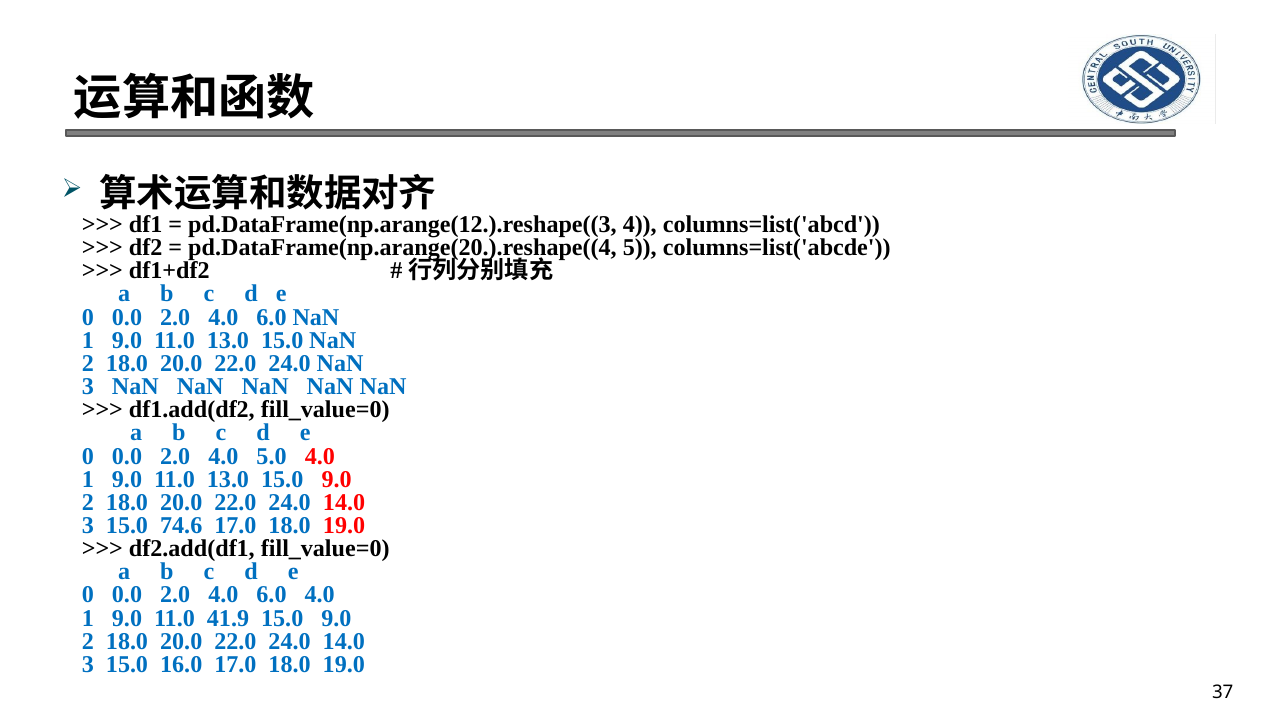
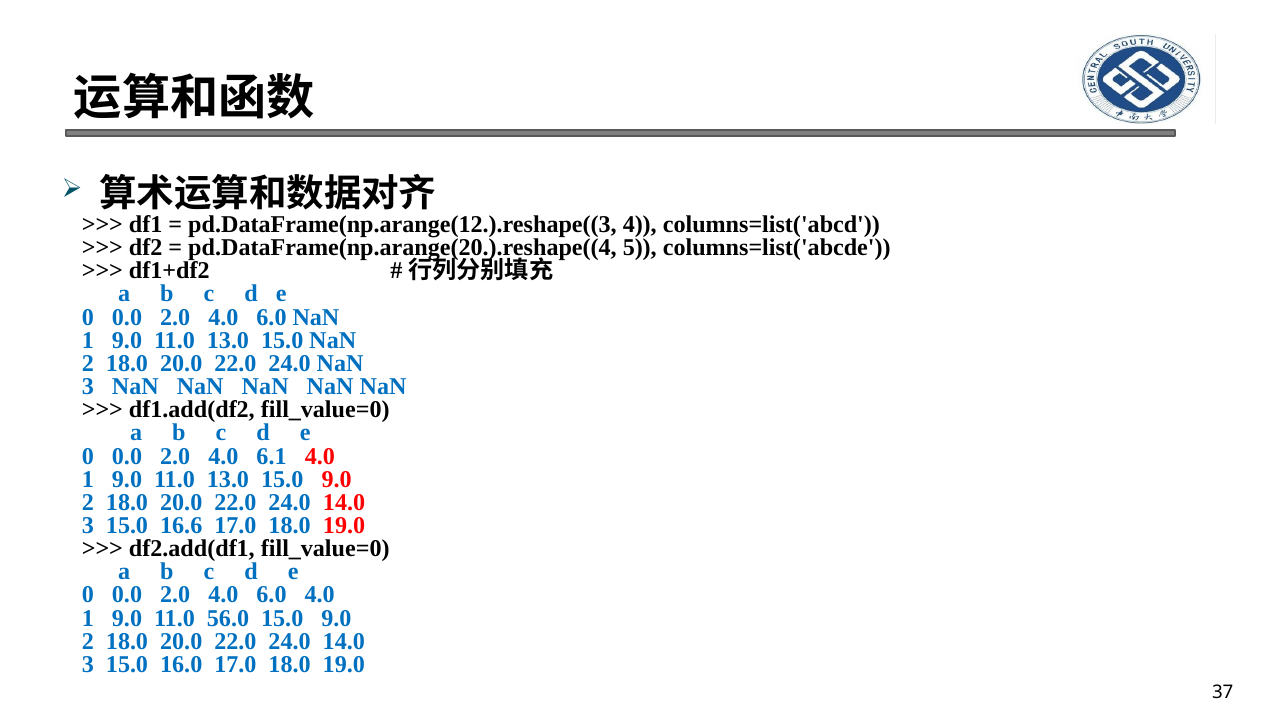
5.0: 5.0 -> 6.1 (272, 456)
74.6: 74.6 -> 16.6 (181, 526)
41.9: 41.9 -> 56.0 (228, 618)
